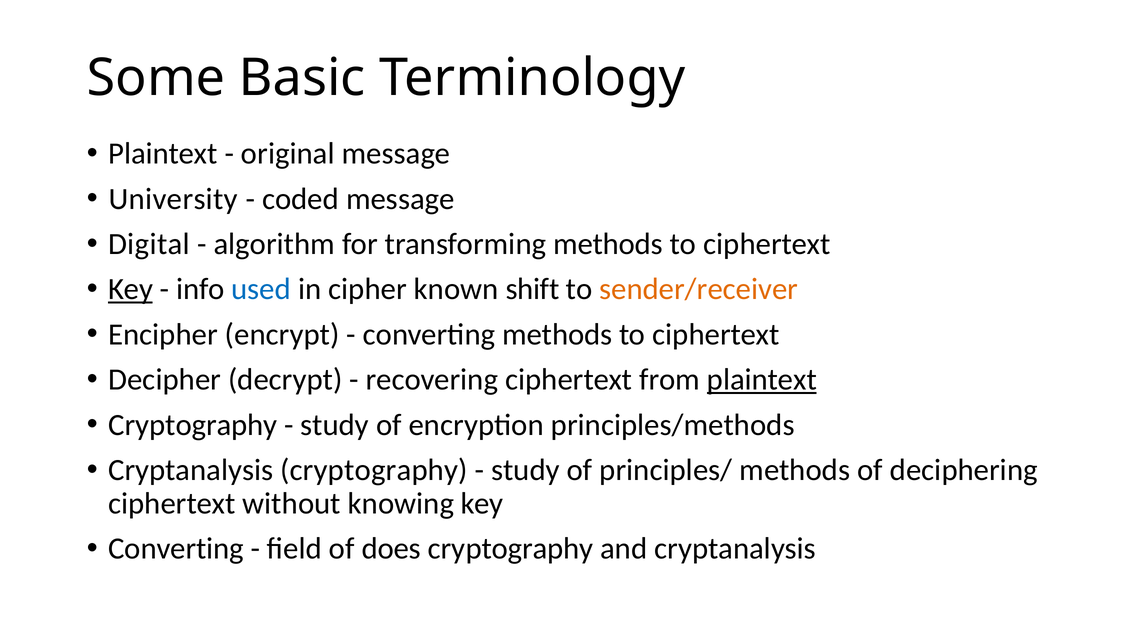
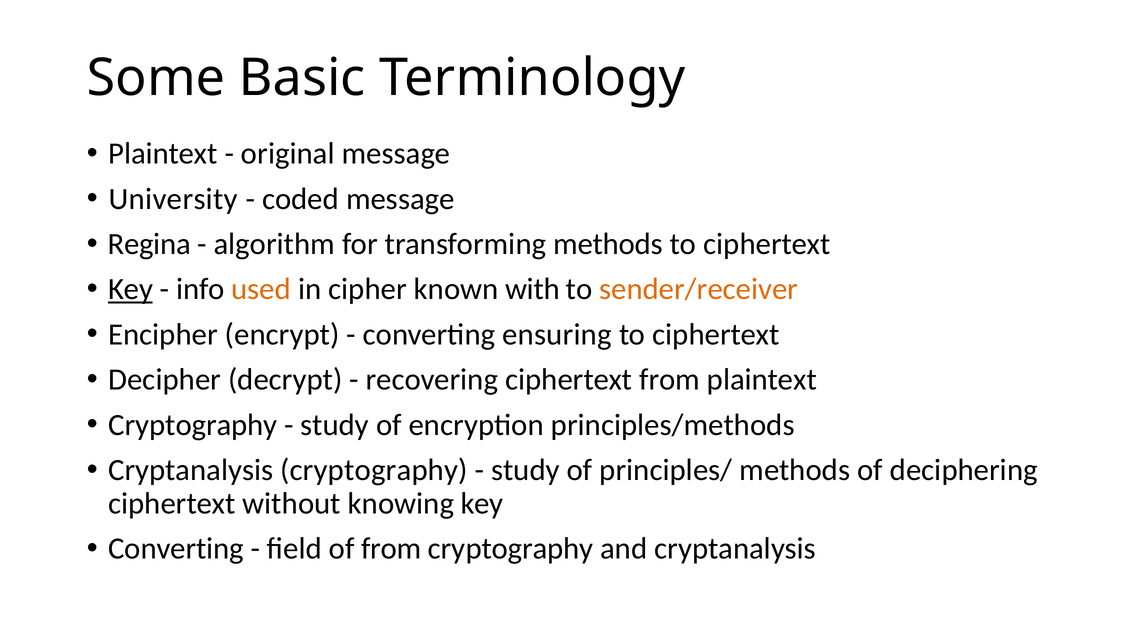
Digital: Digital -> Regina (149, 244)
used colour: blue -> orange (261, 289)
shift: shift -> with (532, 289)
converting methods: methods -> ensuring (557, 334)
plaintext underline: present -> none (762, 379)
of does: does -> from (391, 548)
